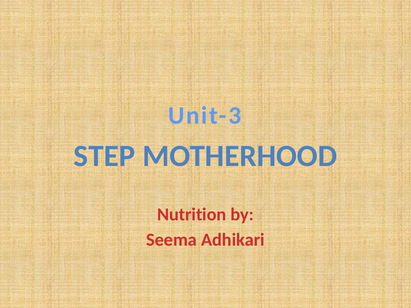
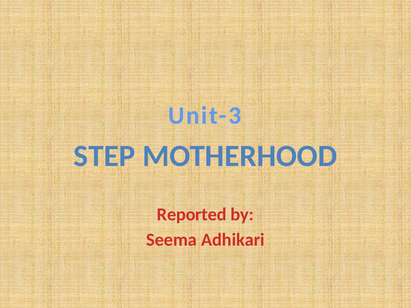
Nutrition: Nutrition -> Reported (192, 215)
